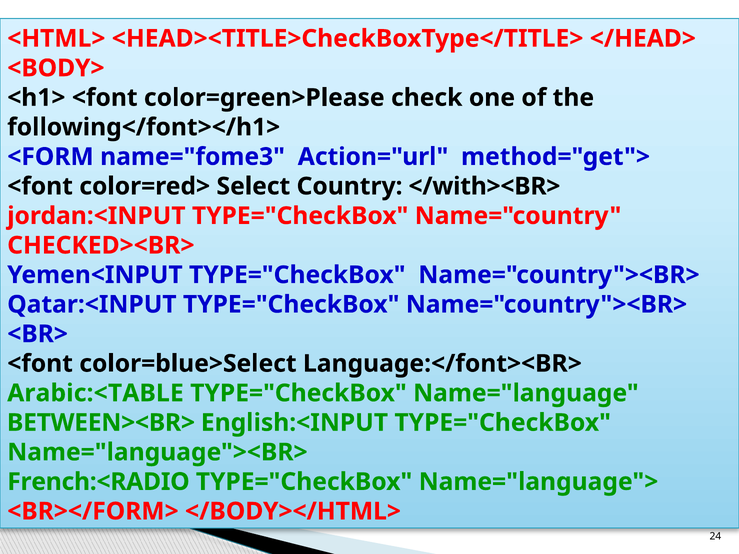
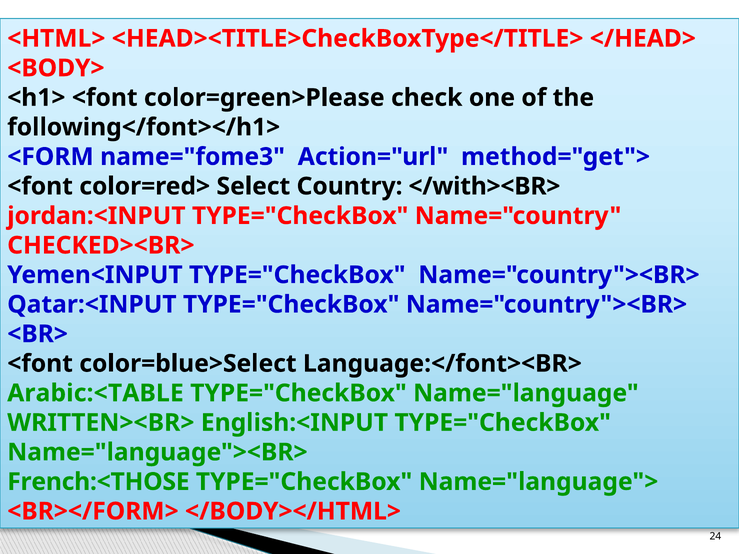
BETWEEN><BR>: BETWEEN><BR> -> WRITTEN><BR> (101, 423)
French:<RADIO: French:<RADIO -> French:<THOSE (98, 482)
